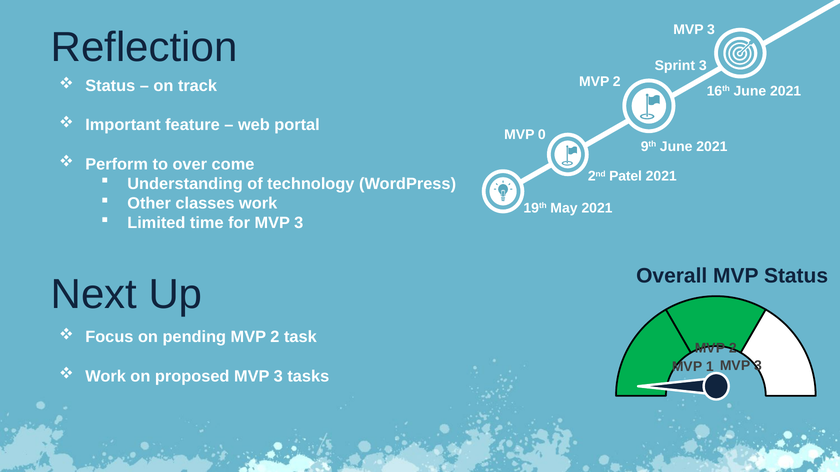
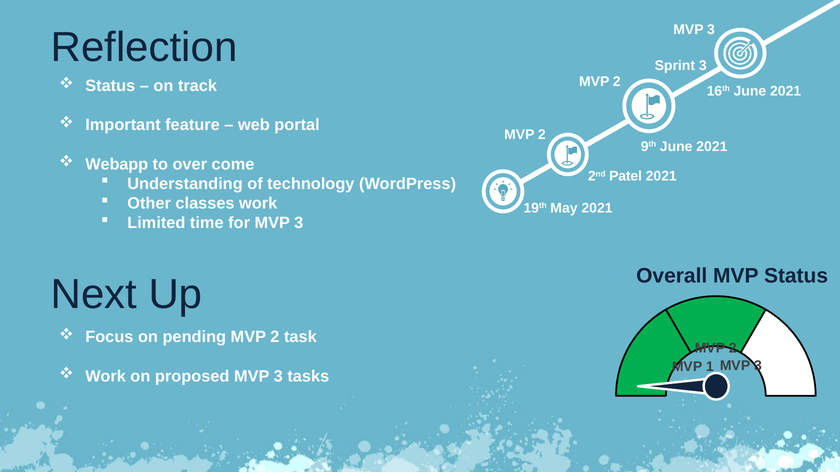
0: 0 -> 2 (542, 135)
Perform: Perform -> Webapp (117, 164)
